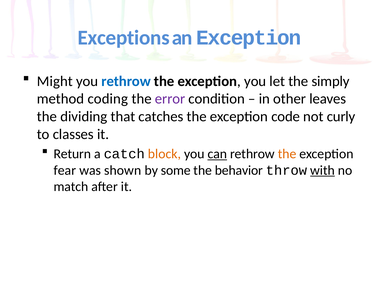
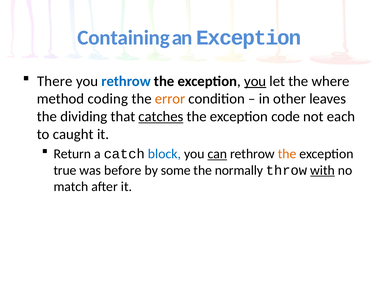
Exceptions: Exceptions -> Containing (124, 38)
Might: Might -> There (55, 81)
you underline: none -> present (255, 81)
simply: simply -> where (331, 81)
error colour: purple -> orange (170, 99)
catches underline: none -> present (161, 117)
curly: curly -> each (341, 117)
classes: classes -> caught (73, 134)
block colour: orange -> blue (164, 154)
fear: fear -> true (65, 170)
shown: shown -> before (123, 170)
behavior: behavior -> normally (239, 170)
